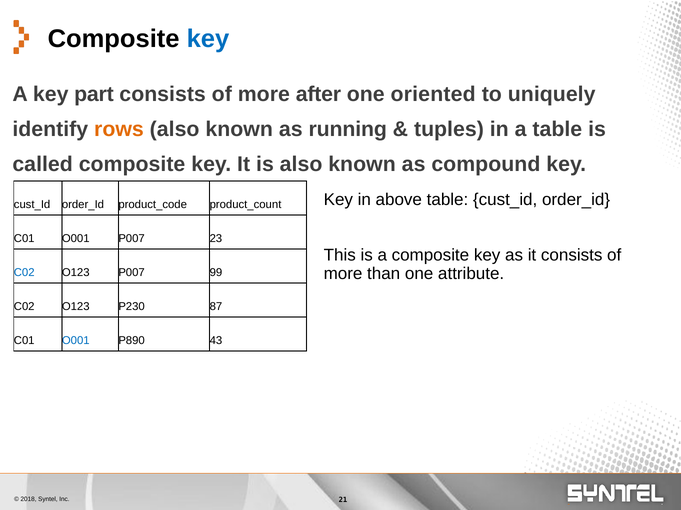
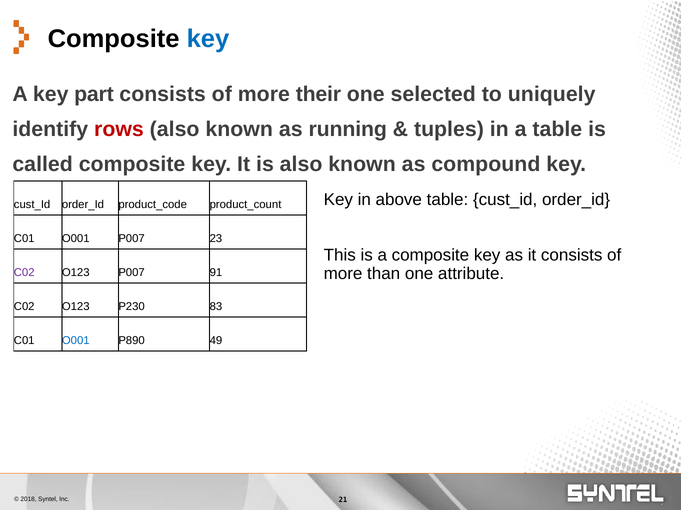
after: after -> their (318, 95)
oriented: oriented -> selected (433, 95)
rows colour: orange -> red (119, 129)
C02 colour: blue -> purple (24, 273)
99: 99 -> 91 (216, 273)
87: 87 -> 83 (216, 307)
43: 43 -> 49 (216, 341)
